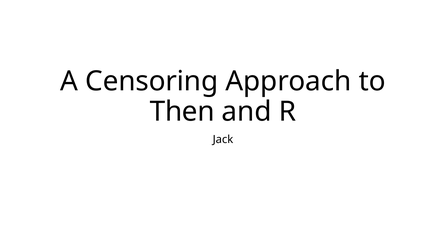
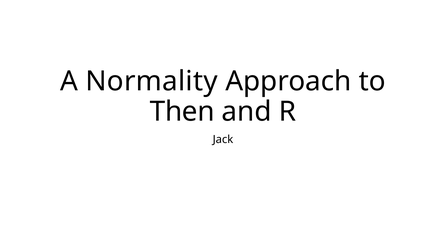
Censoring: Censoring -> Normality (152, 81)
